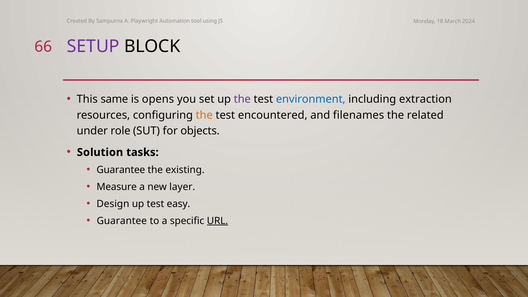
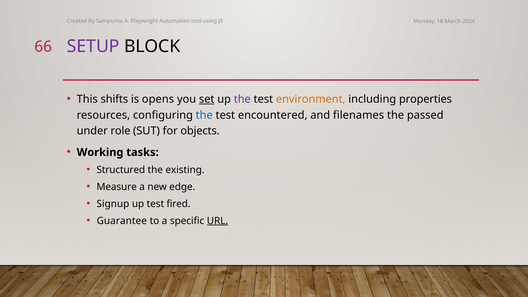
same: same -> shifts (114, 99)
set underline: none -> present (207, 99)
environment colour: blue -> orange (311, 99)
extraction: extraction -> properties (425, 99)
the colour: orange -> blue (204, 115)
related: related -> passed (425, 115)
Solution: Solution -> Working (100, 152)
Guarantee: Guarantee -> Structured (121, 170)
layer: layer -> edge (182, 187)
Design: Design -> Signup (113, 204)
easy: easy -> fired (179, 204)
